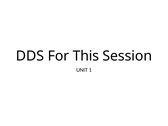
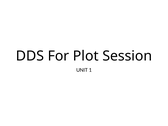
This: This -> Plot (86, 56)
